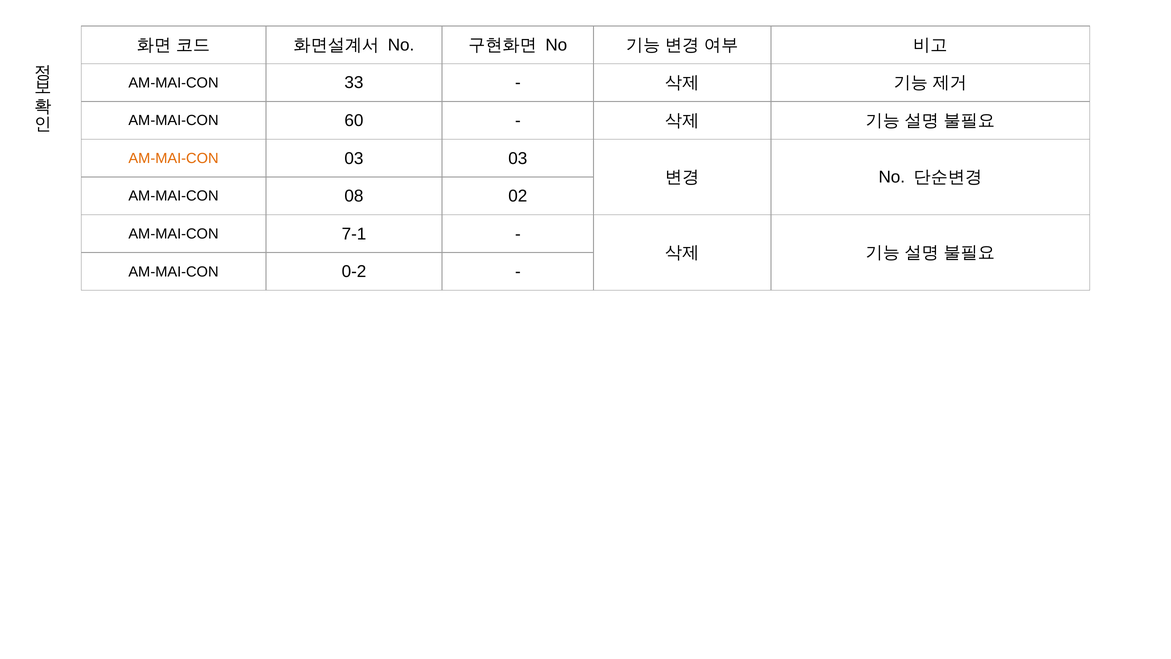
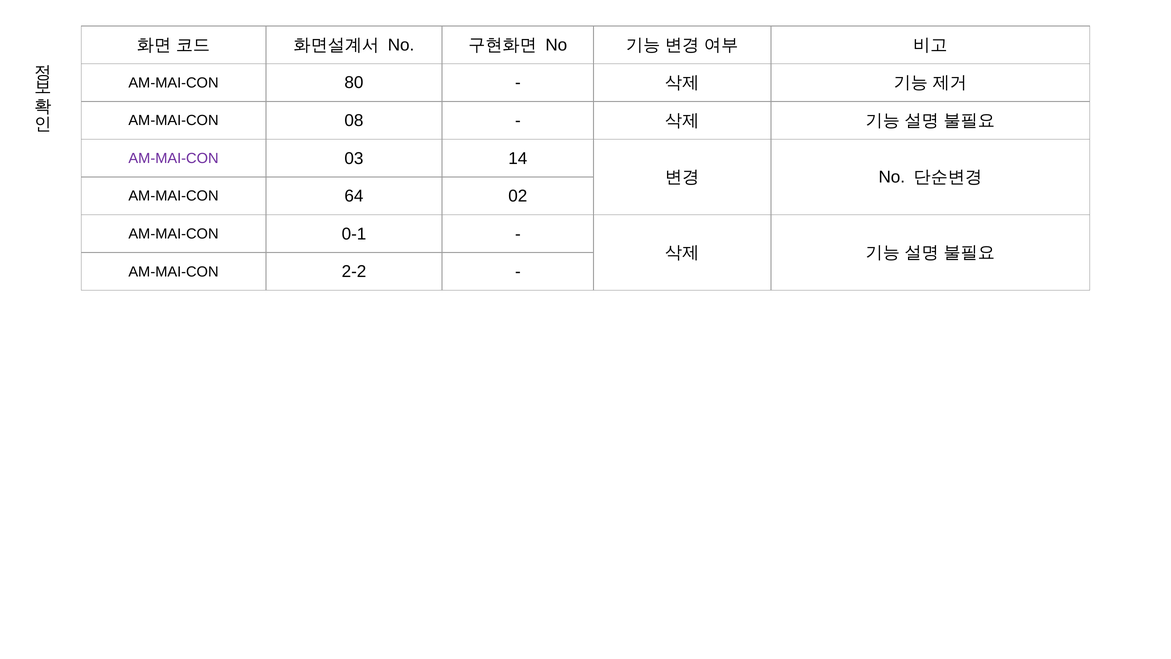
33: 33 -> 80 (354, 83)
60: 60 -> 08 (354, 121)
AM-MAI-CON colour: orange -> purple (174, 158)
03 03: 03 -> 14 (518, 158)
08: 08 -> 64 (354, 196)
7-1: 7-1 -> 0-1 (354, 234)
0-2: 0-2 -> 2-2 (354, 272)
